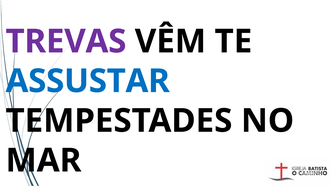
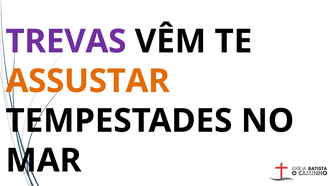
ASSUSTAR colour: blue -> orange (88, 81)
